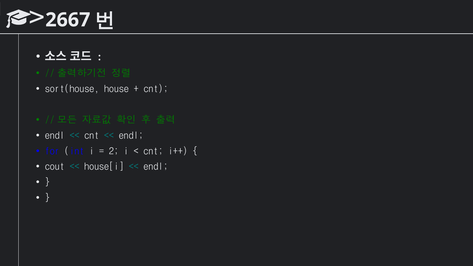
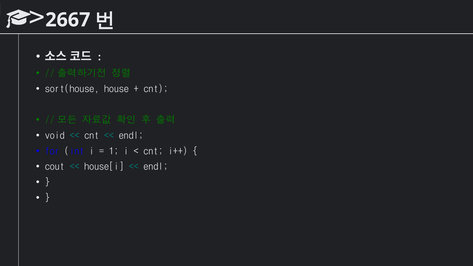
endl: endl -> void (55, 136)
2: 2 -> 1 (114, 151)
